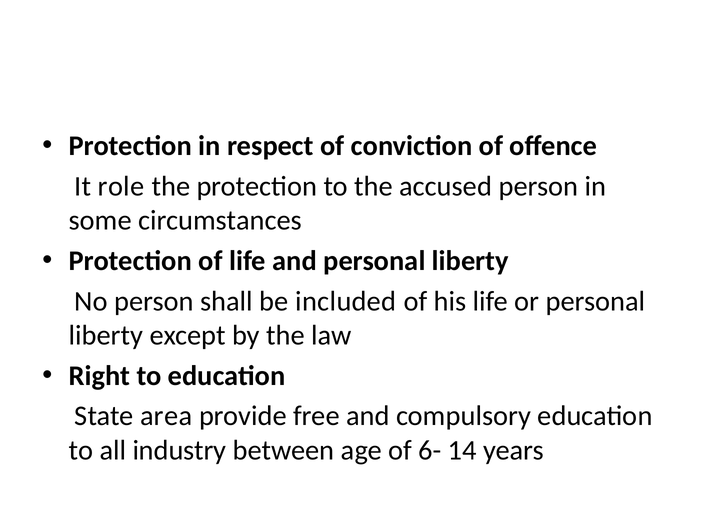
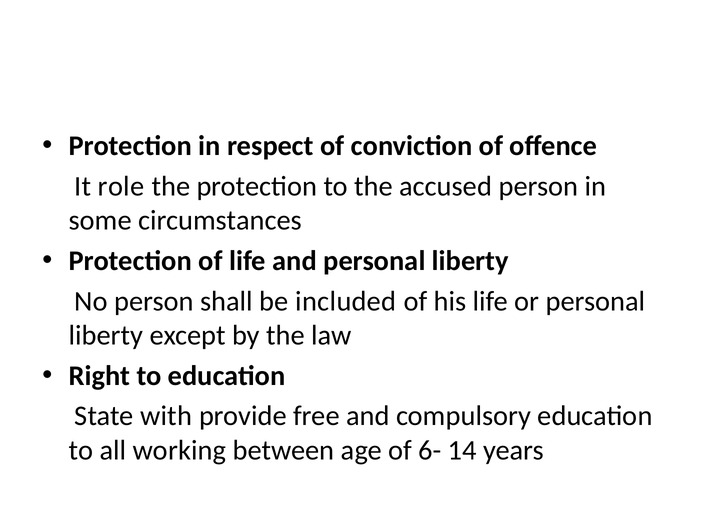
area: area -> with (166, 416)
industry: industry -> working (179, 451)
